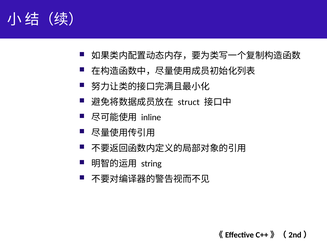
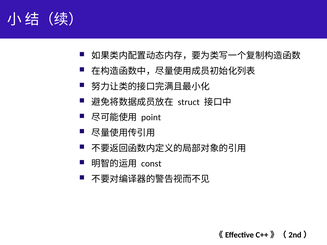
inline: inline -> point (151, 118)
string: string -> const (151, 164)
